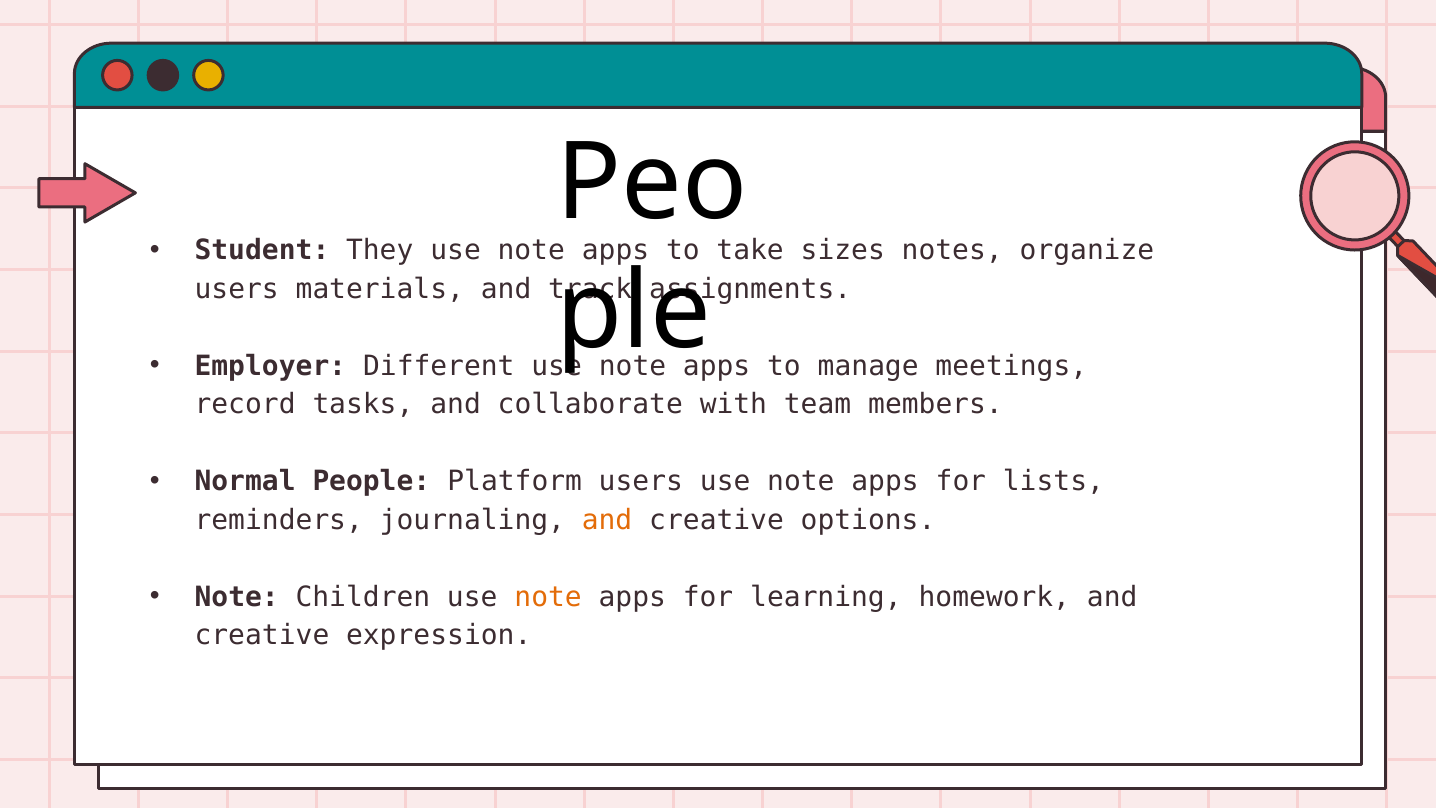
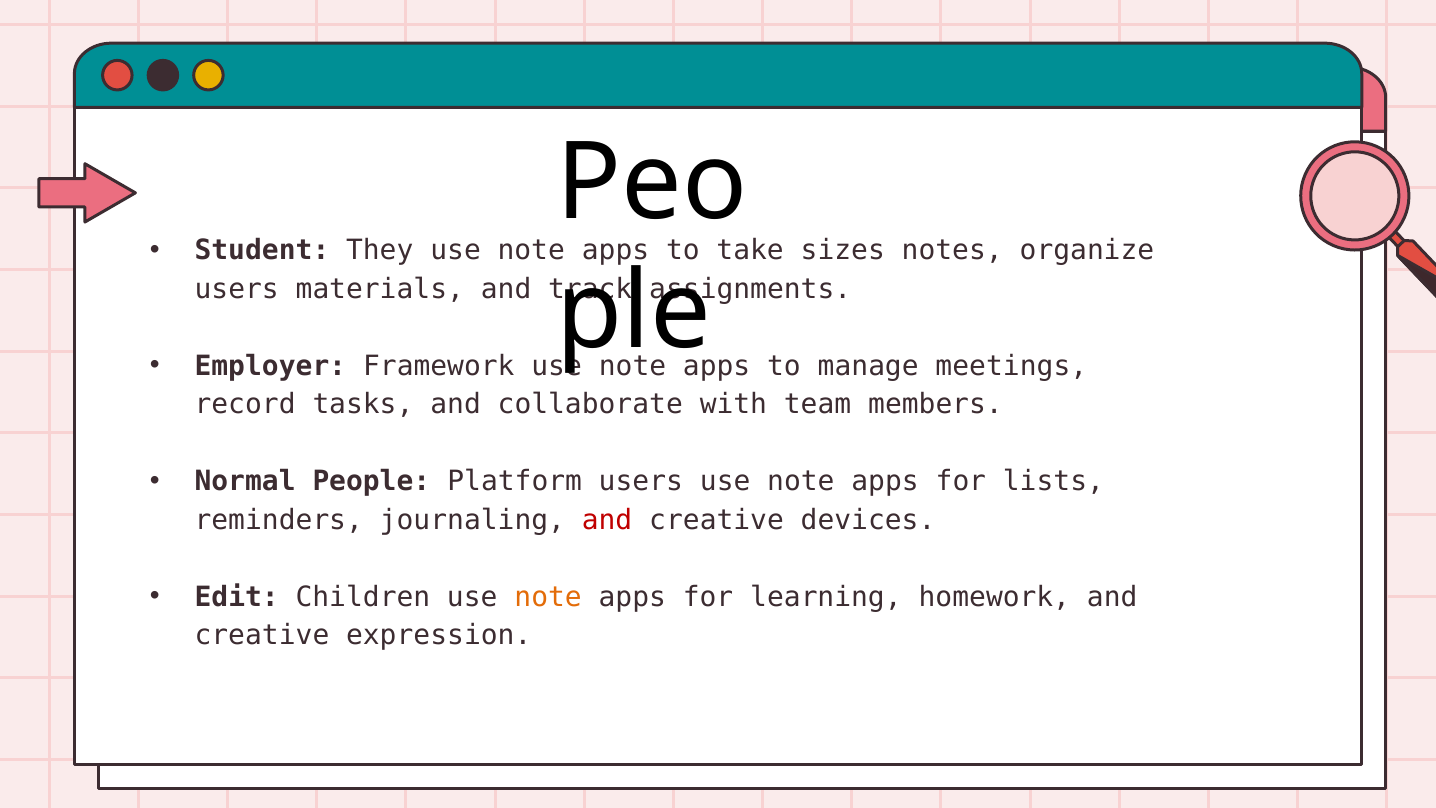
Different: Different -> Framework (439, 366)
and colour: orange -> red (607, 520)
options: options -> devices (868, 520)
Note: Note -> Edit (237, 597)
